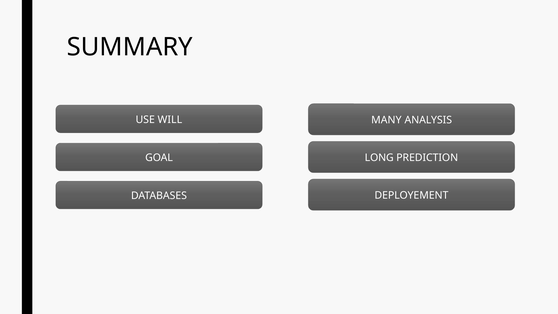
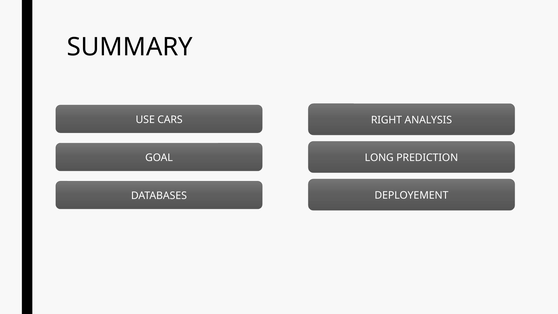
WILL: WILL -> CARS (170, 120)
MANY: MANY -> RIGHT (386, 120)
